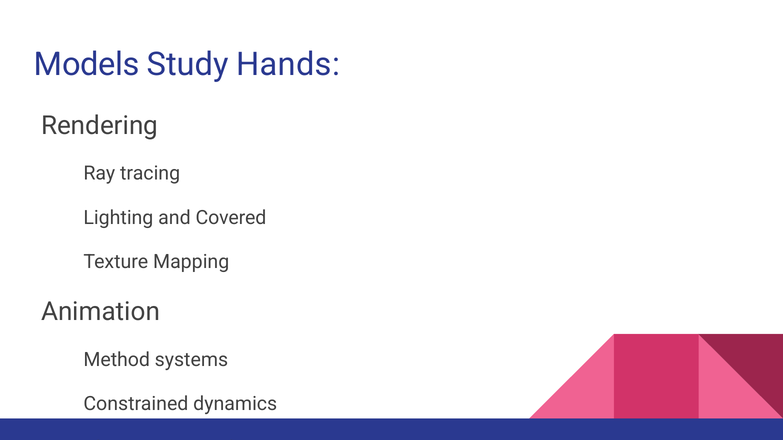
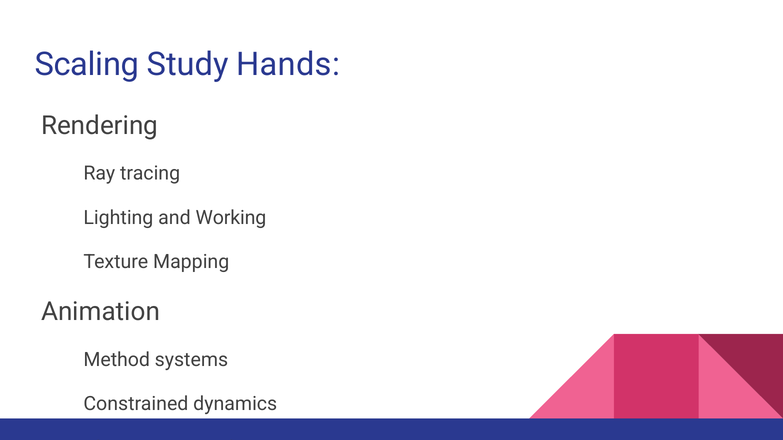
Models: Models -> Scaling (87, 65)
Covered: Covered -> Working (231, 218)
